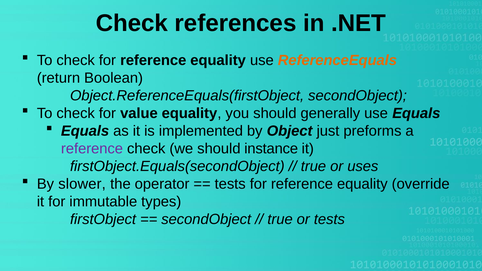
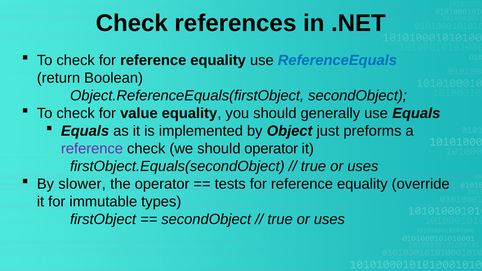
ReferenceEquals colour: orange -> blue (337, 60)
should instance: instance -> operator (271, 149)
tests: tests -> uses (329, 219)
